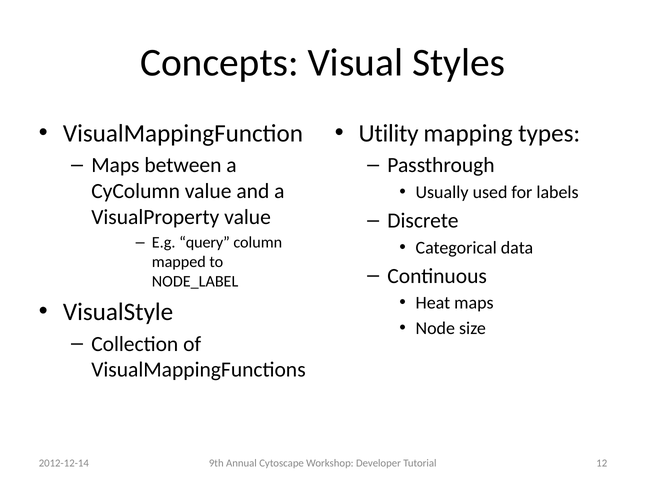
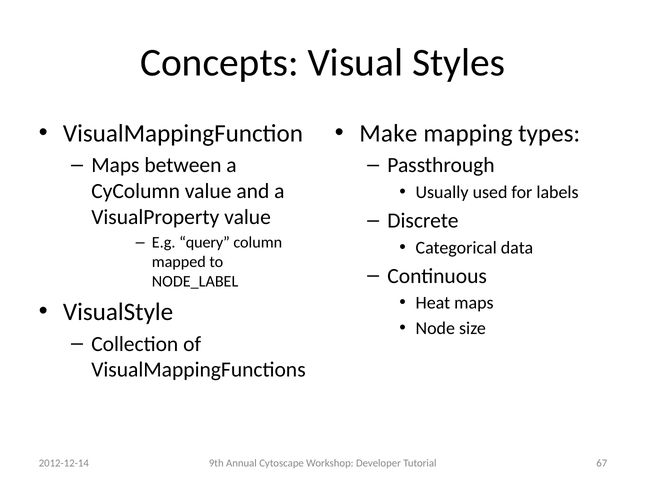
Utility: Utility -> Make (388, 133)
12: 12 -> 67 (602, 463)
